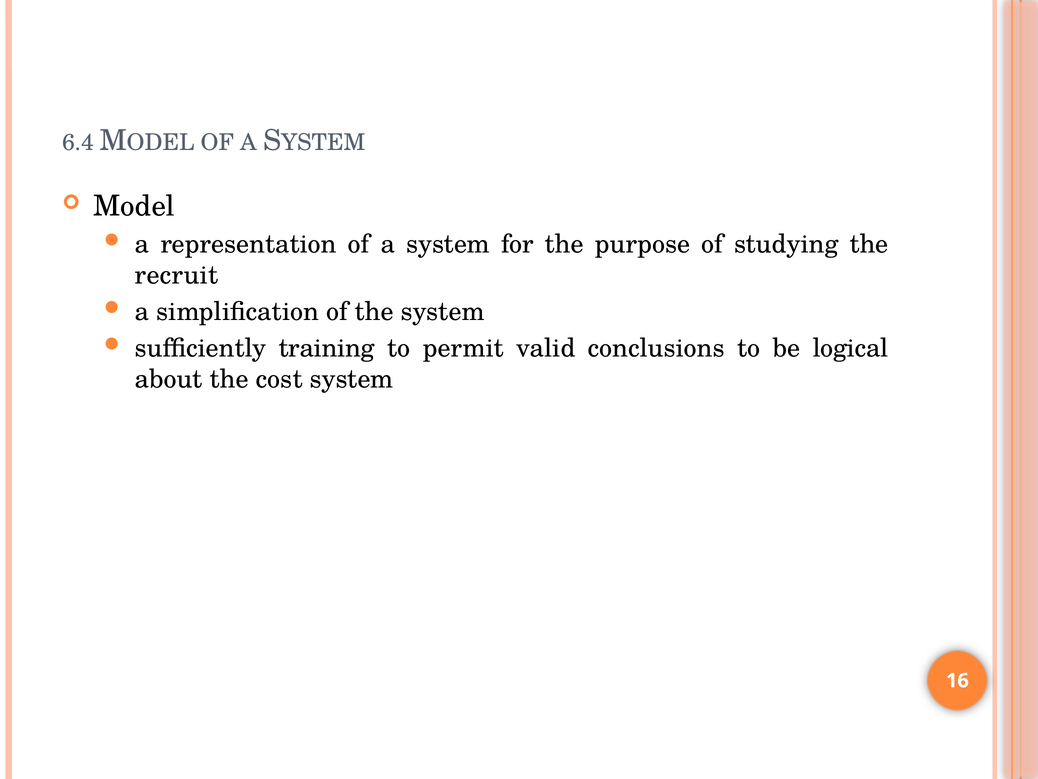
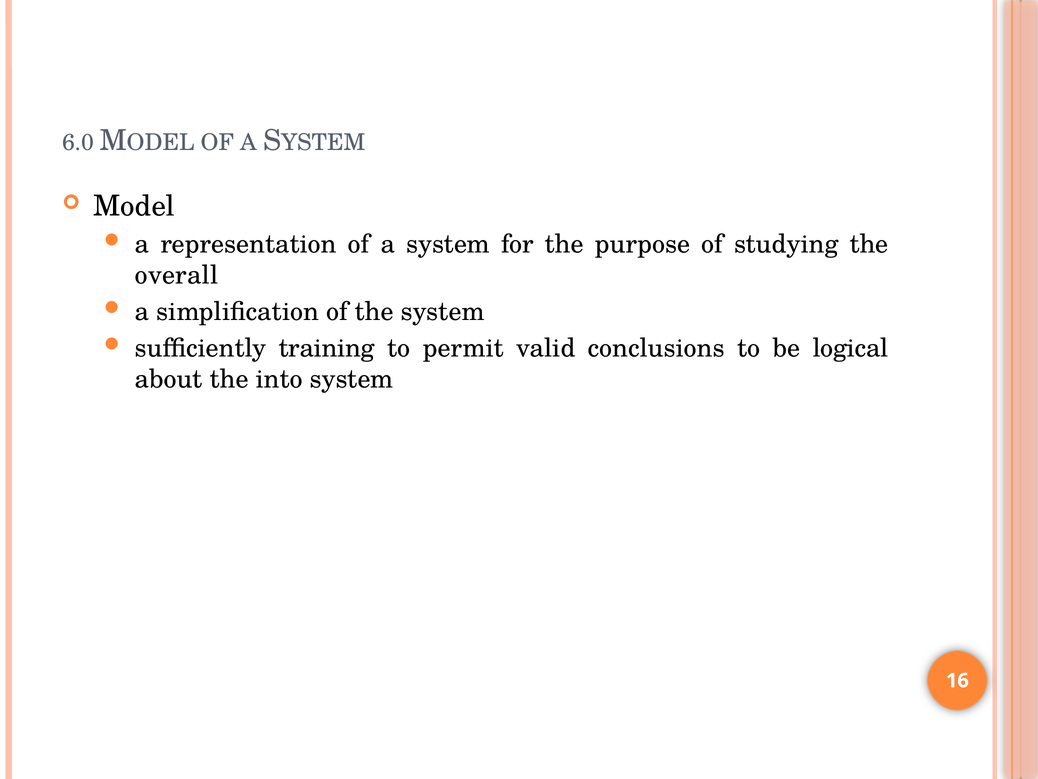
6.4: 6.4 -> 6.0 (78, 142)
recruit: recruit -> overall (177, 275)
cost: cost -> into (279, 379)
